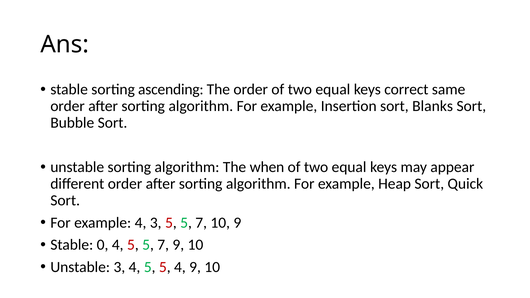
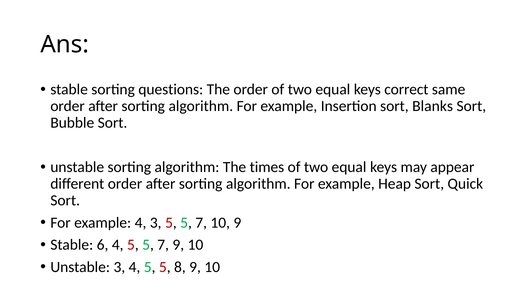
ascending: ascending -> questions (171, 90)
when: when -> times (267, 167)
0: 0 -> 6 (103, 245)
5 4: 4 -> 8 (180, 267)
